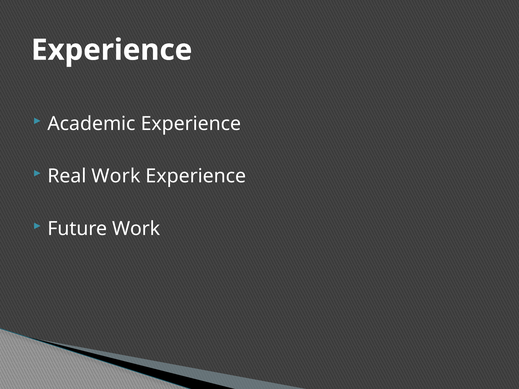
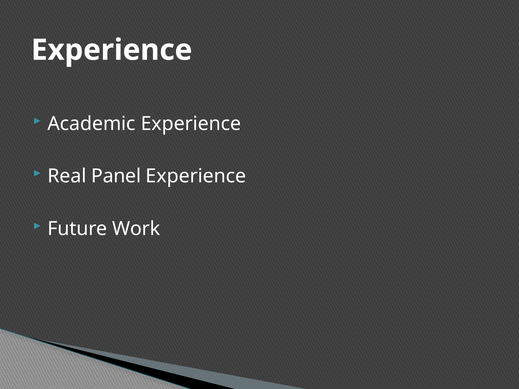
Real Work: Work -> Panel (116, 176)
